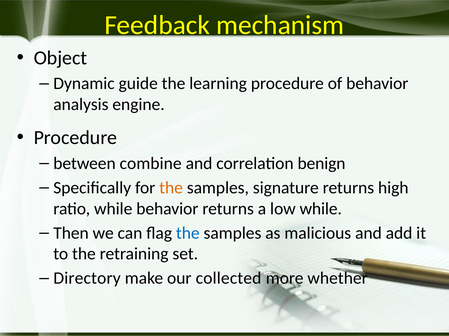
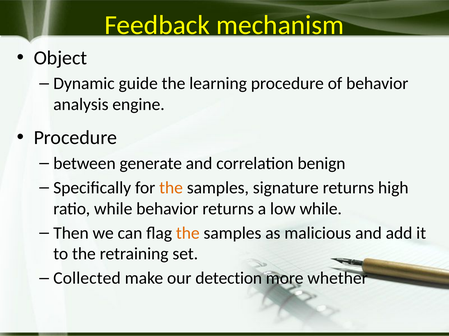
combine: combine -> generate (151, 164)
the colour: blue -> orange (188, 234)
Directory: Directory -> Collected (87, 279)
collected: collected -> detection (229, 279)
